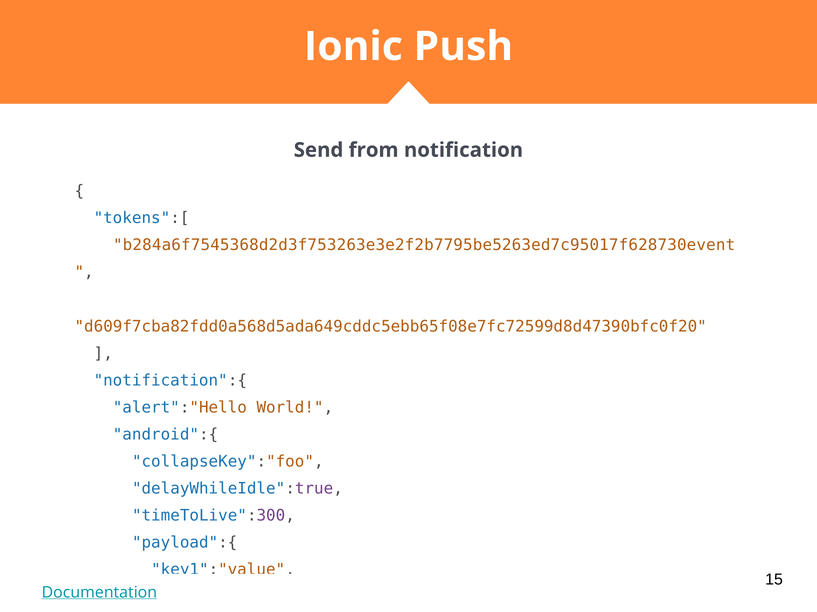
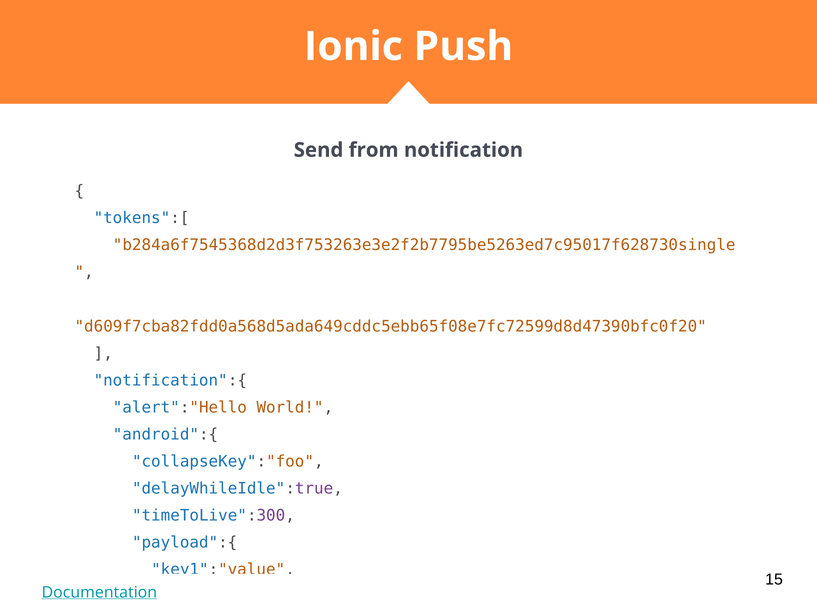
b284a6f7545368d2d3f753263e3e2f2b7795be5263ed7c95017f628730event: b284a6f7545368d2d3f753263e3e2f2b7795be5263ed7c95017f628730event -> b284a6f7545368d2d3f753263e3e2f2b7795be5263ed7c95017f628730single (424, 245)
